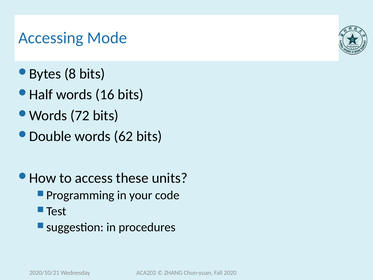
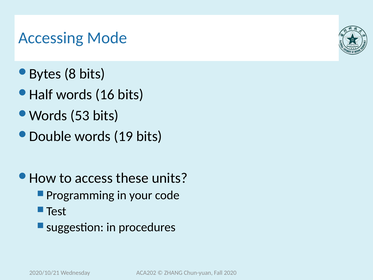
72: 72 -> 53 (80, 115)
62: 62 -> 19 (123, 136)
